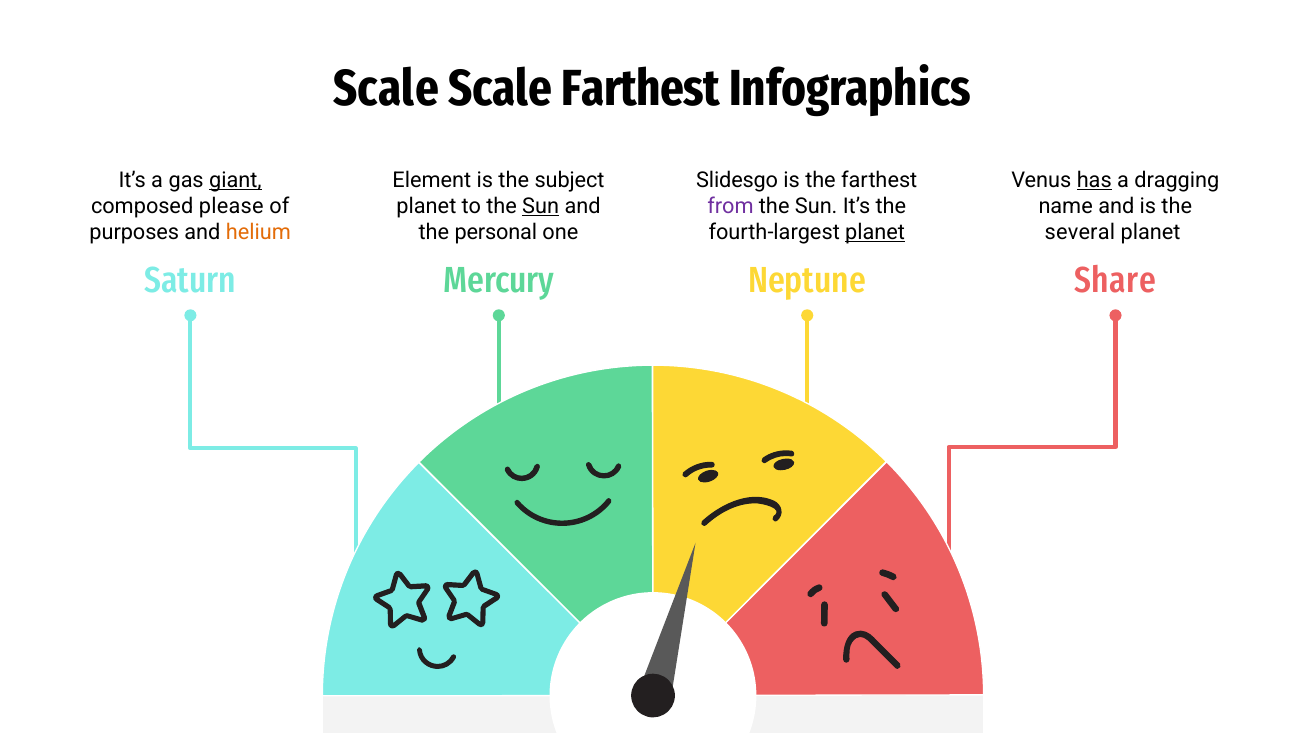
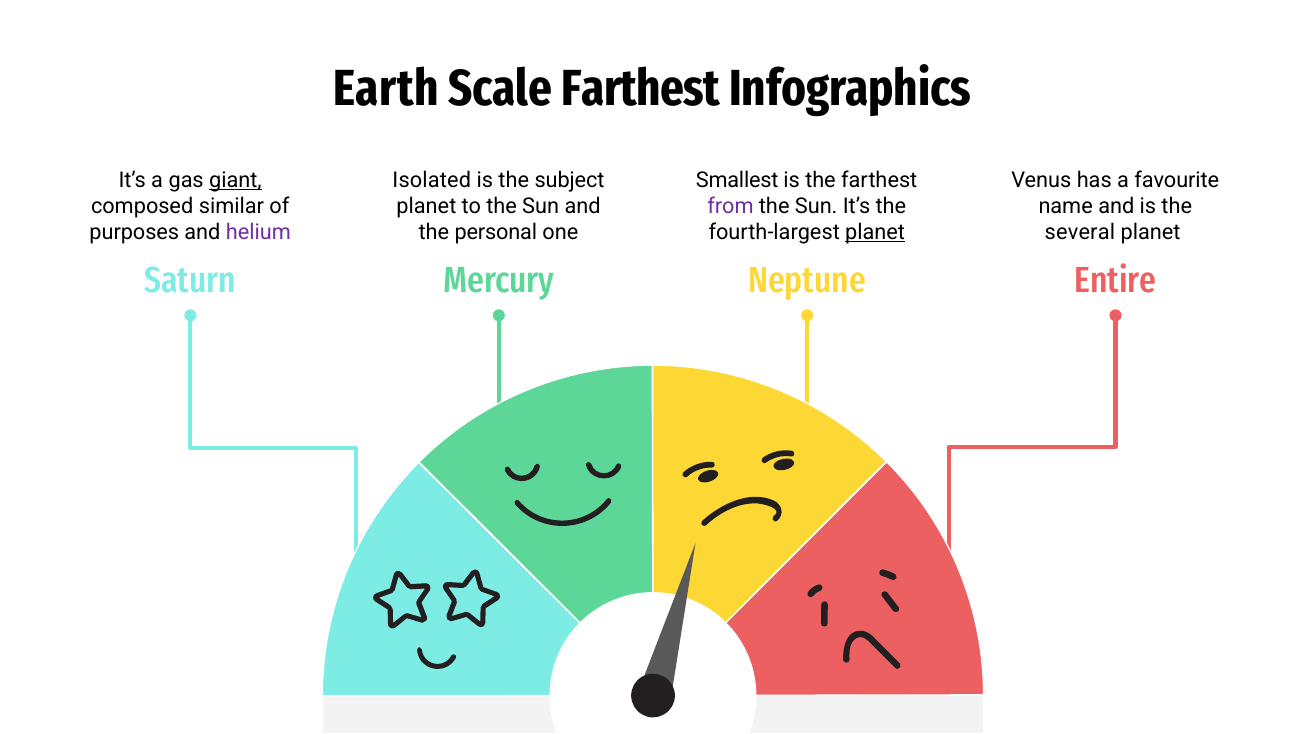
Scale: Scale -> Earth (386, 89)
Element: Element -> Isolated (432, 180)
Slidesgo: Slidesgo -> Smallest (737, 180)
has underline: present -> none (1094, 180)
dragging: dragging -> favourite (1177, 180)
please: please -> similar (231, 207)
Sun underline: present -> none (541, 207)
helium colour: orange -> purple (258, 233)
Share: Share -> Entire (1115, 281)
